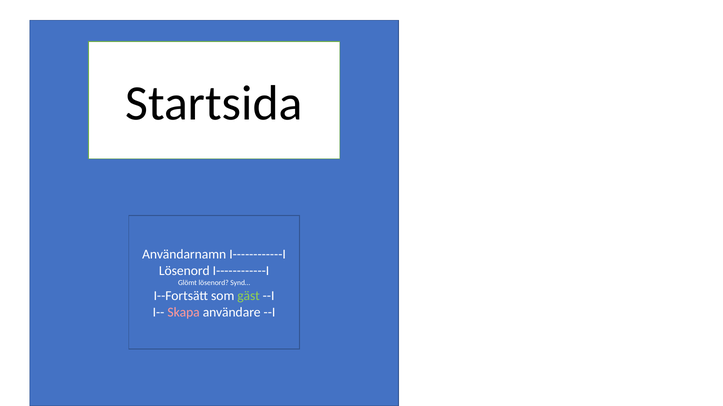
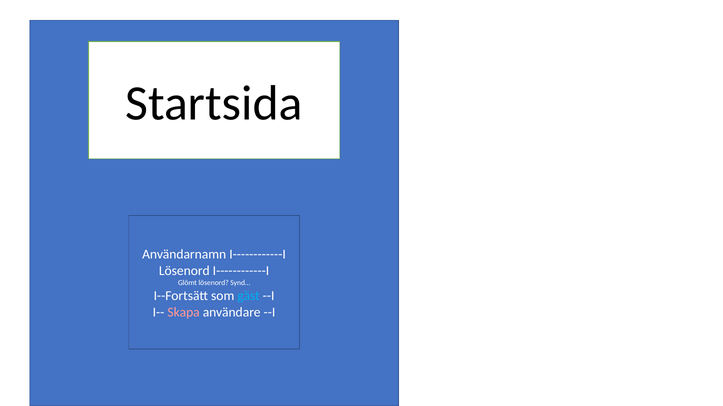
gäst colour: light green -> light blue (249, 296)
